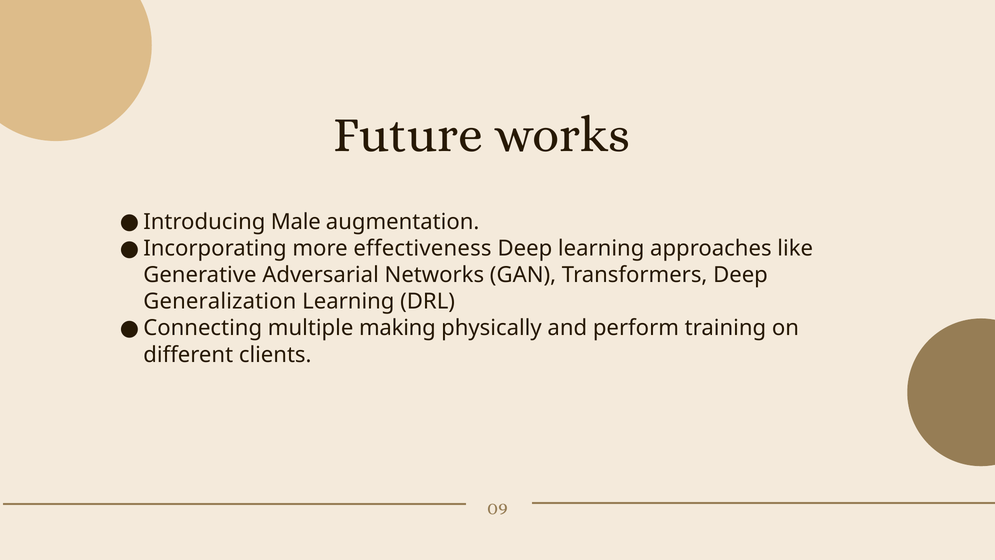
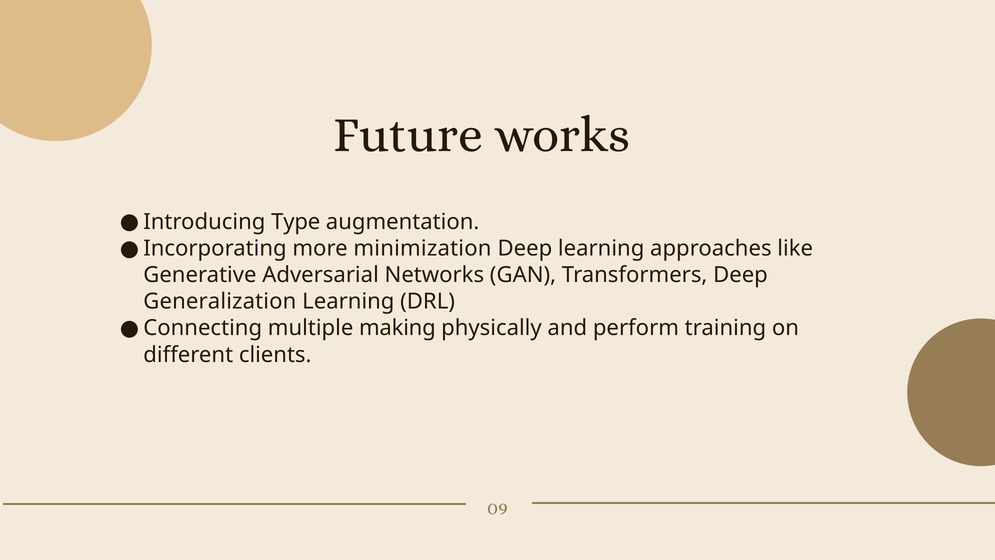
Male: Male -> Type (296, 222)
effectiveness: effectiveness -> minimization (422, 248)
